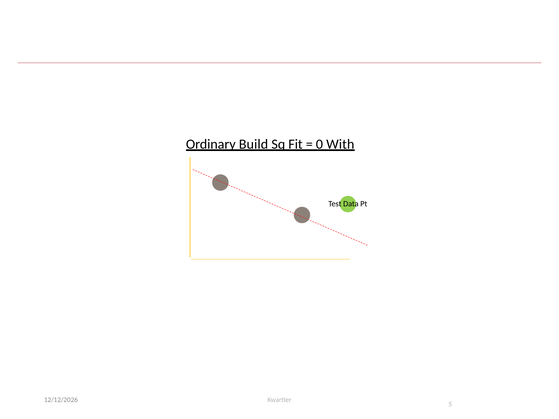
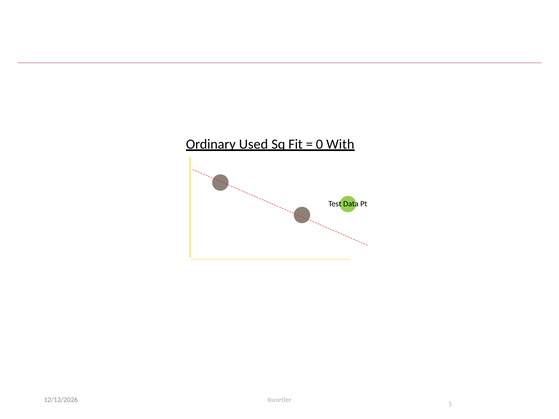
Build: Build -> Used (254, 144)
